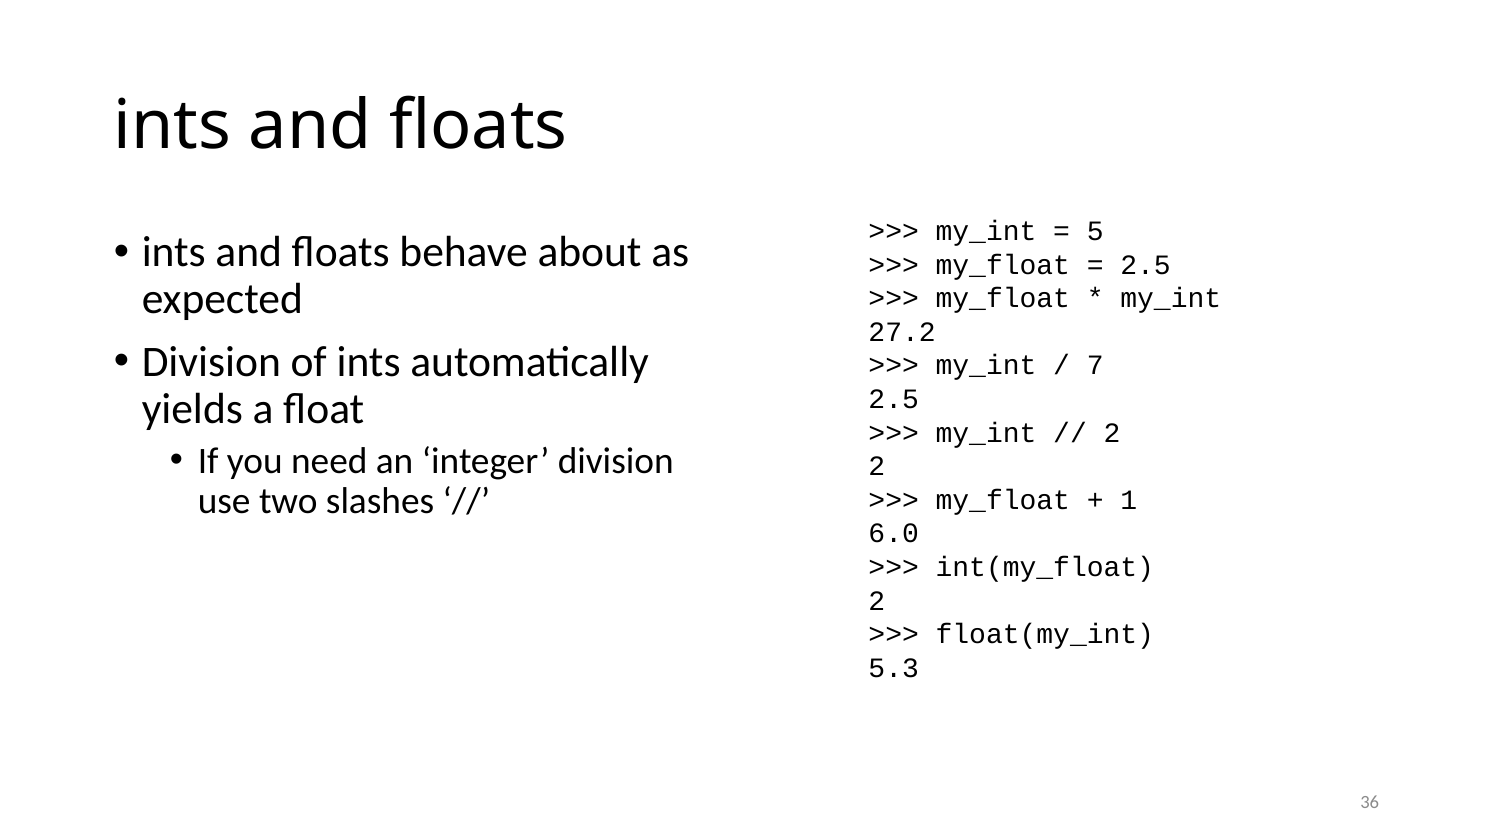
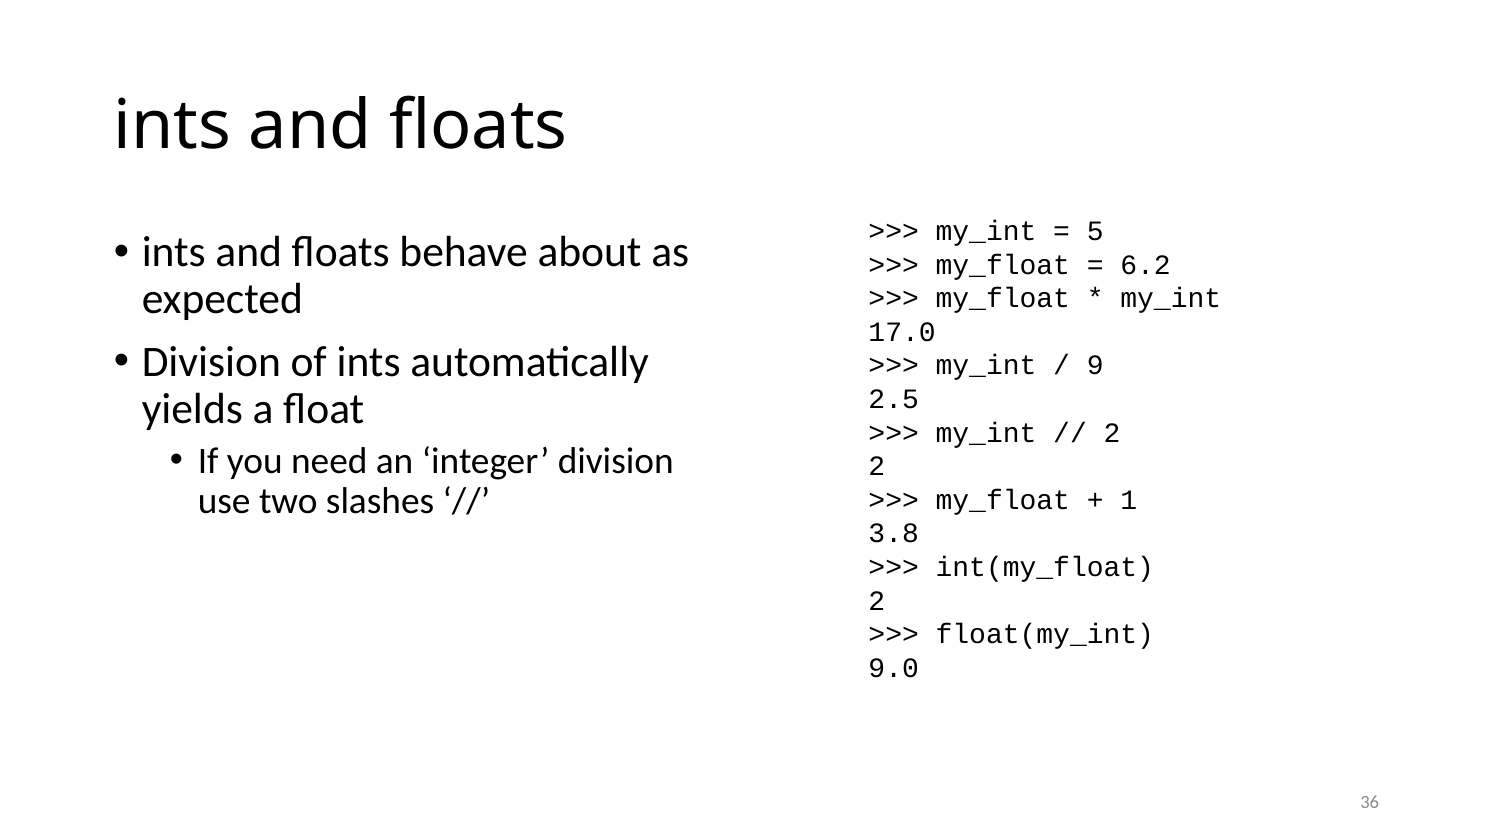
2.5: 2.5 -> 6.2 (1146, 265)
27.2: 27.2 -> 17.0 (902, 332)
7: 7 -> 9 (1095, 366)
6.0: 6.0 -> 3.8 (894, 534)
5.3: 5.3 -> 9.0 (894, 668)
